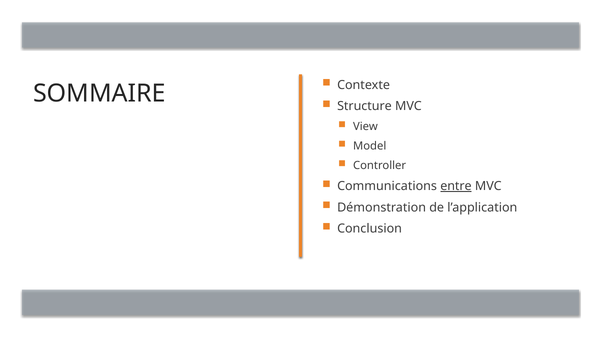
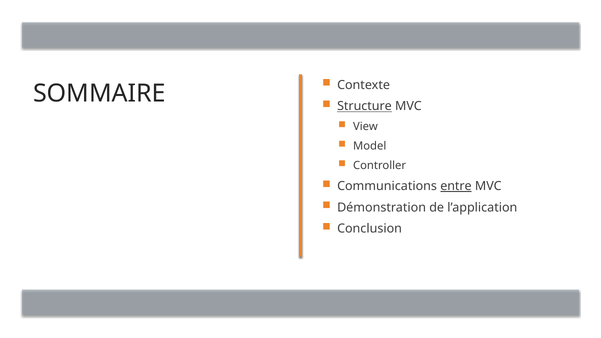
Structure underline: none -> present (364, 106)
